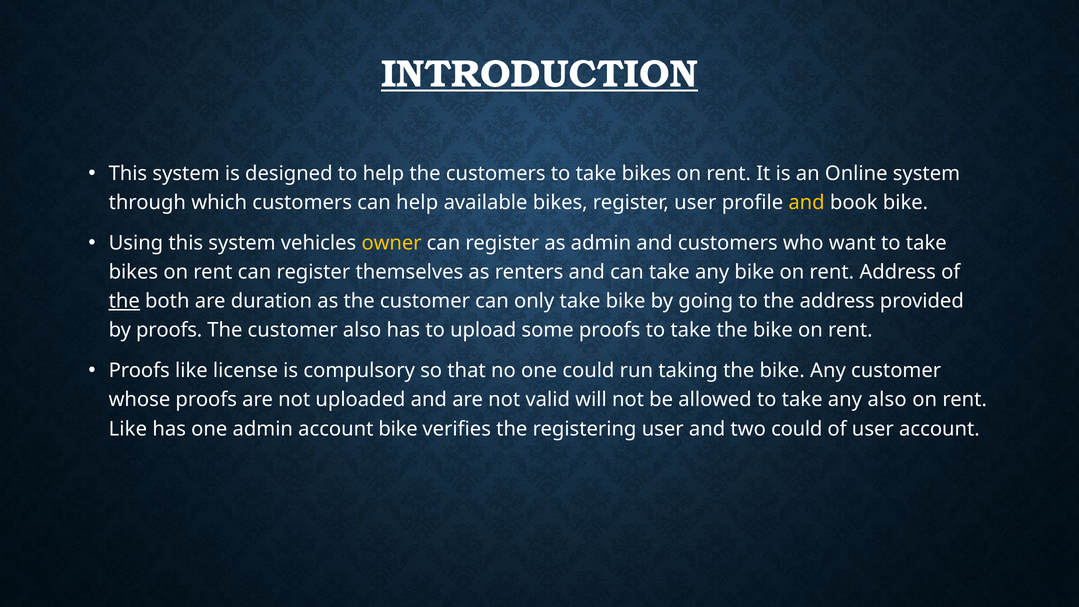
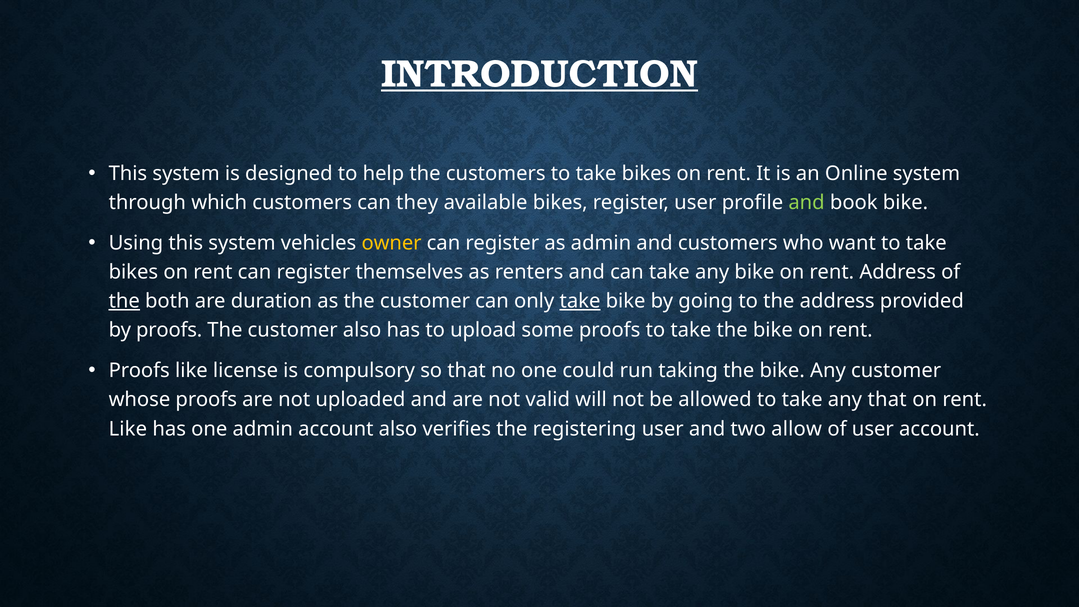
can help: help -> they (417, 203)
and colour: yellow -> light green (807, 203)
take underline: none -> present (580, 301)
any also: also -> that (887, 400)
account bike: bike -> also (398, 429)
two could: could -> allow (797, 429)
